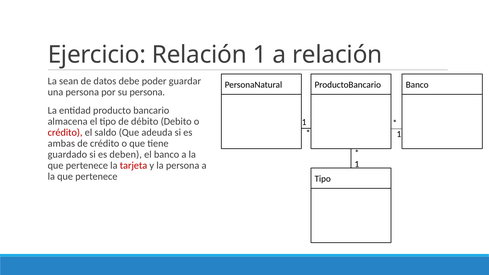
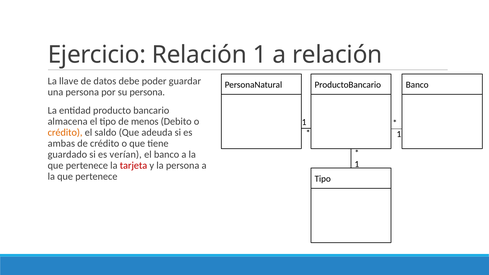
sean: sean -> llave (69, 81)
débito: débito -> menos (145, 121)
crédito colour: red -> orange (65, 132)
deben: deben -> verían (126, 154)
